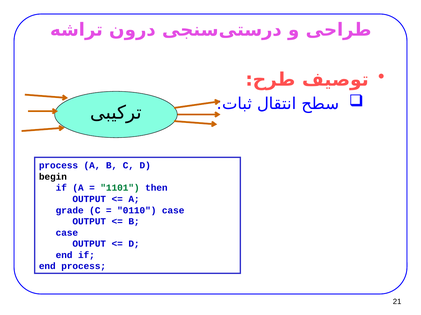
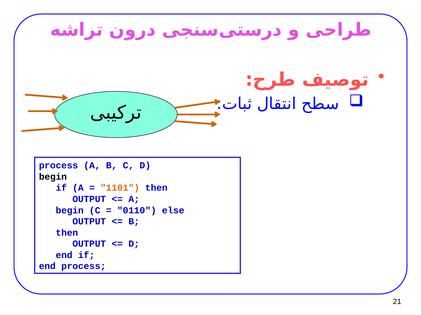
1101 colour: green -> orange (120, 188)
grade: grade -> begin (70, 211)
0110 case: case -> else (173, 211)
case: case -> then (67, 233)
